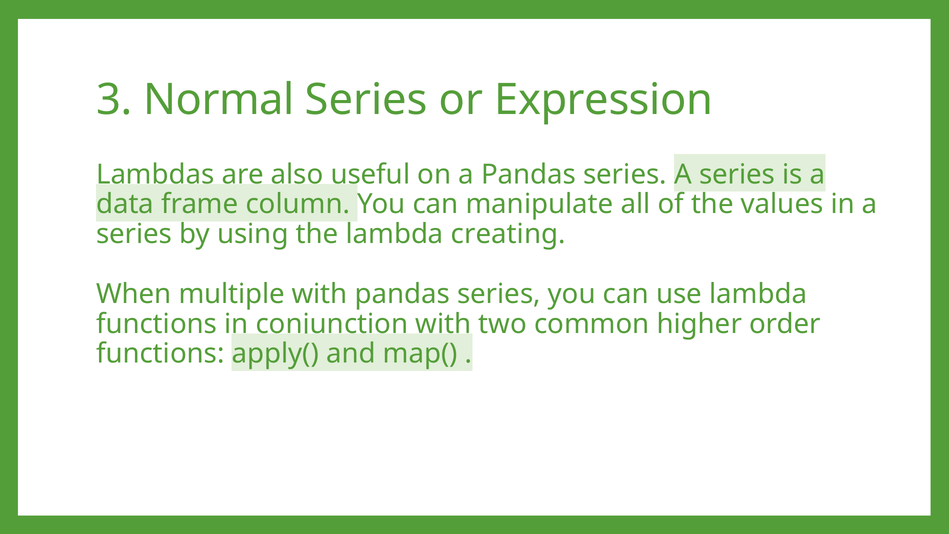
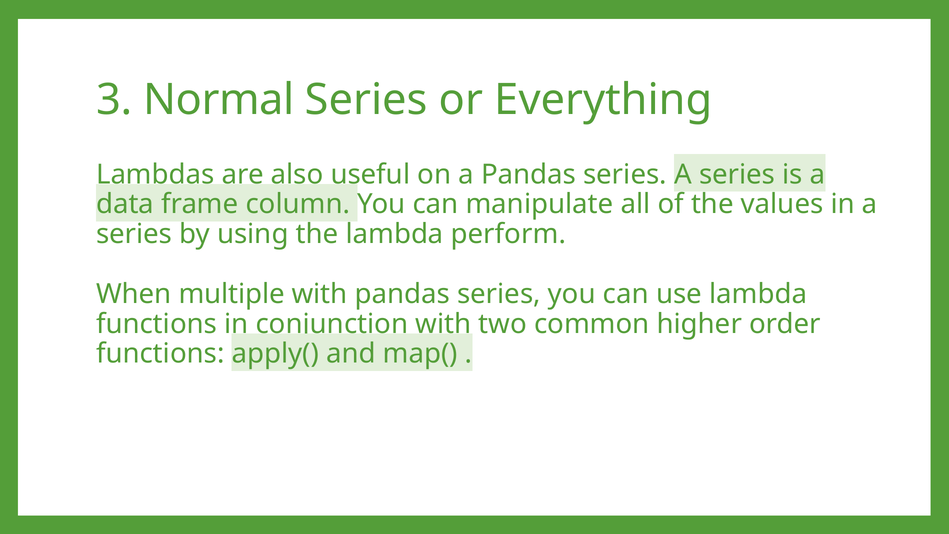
Expression: Expression -> Everything (603, 100)
creating: creating -> perform (508, 234)
